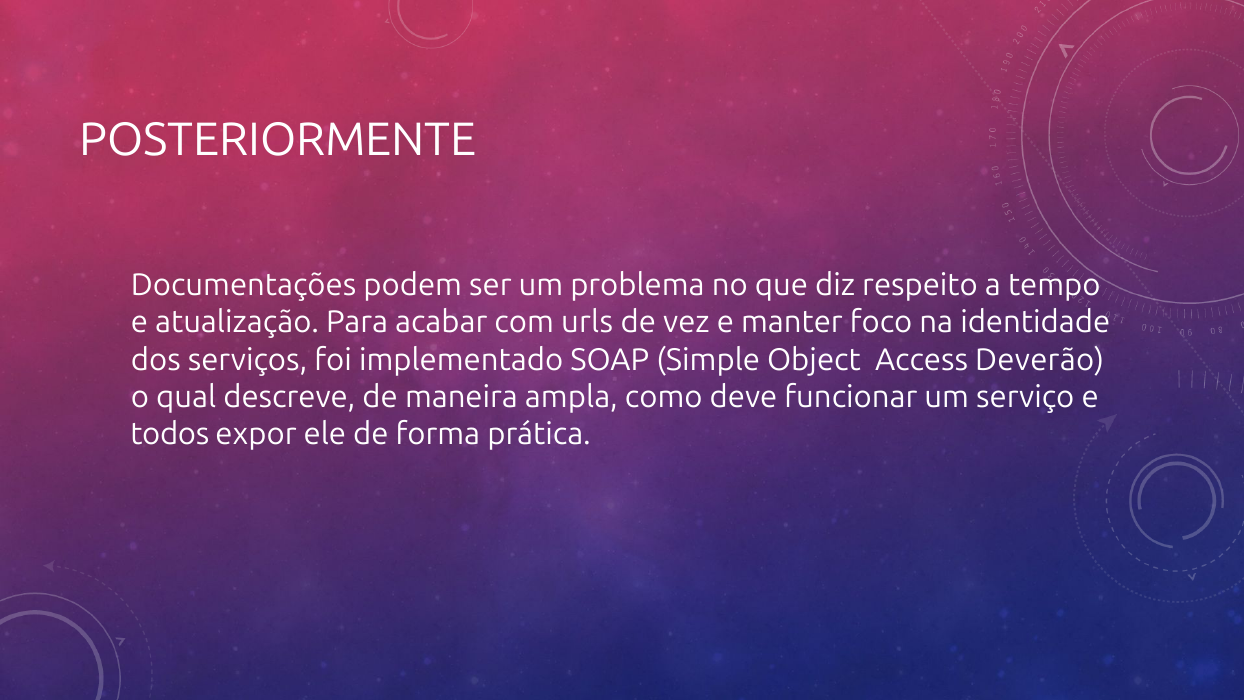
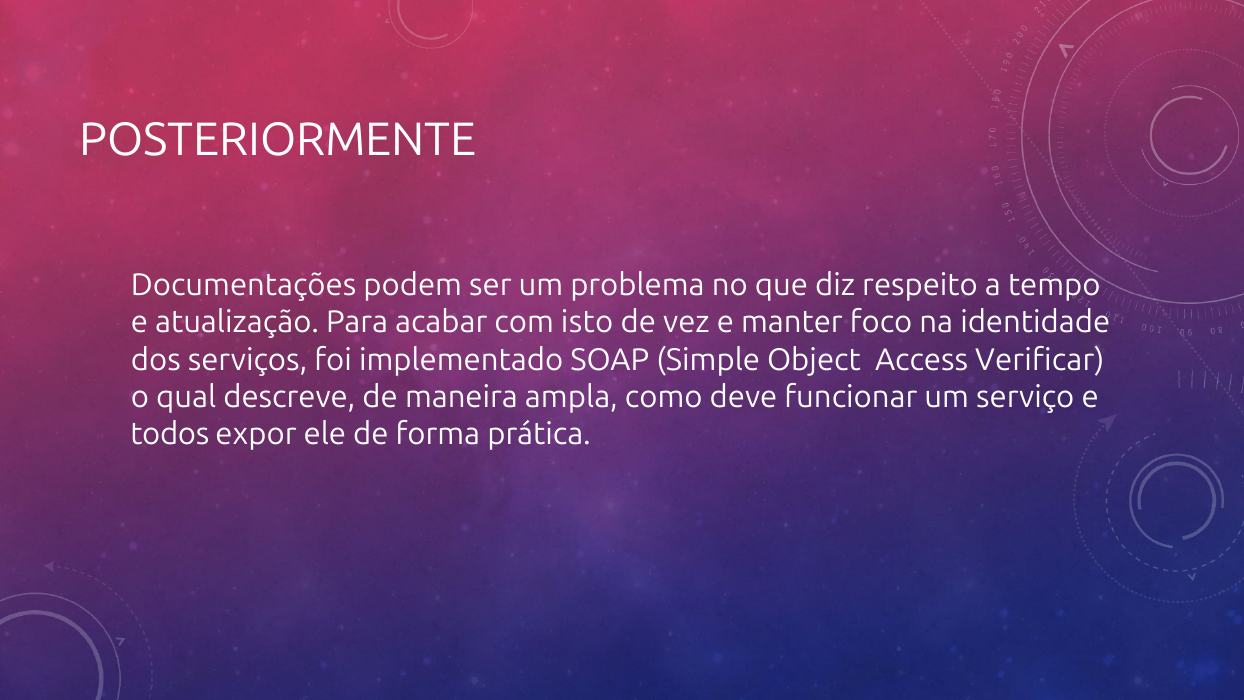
urls: urls -> isto (587, 322)
Deverão: Deverão -> Verificar (1040, 360)
